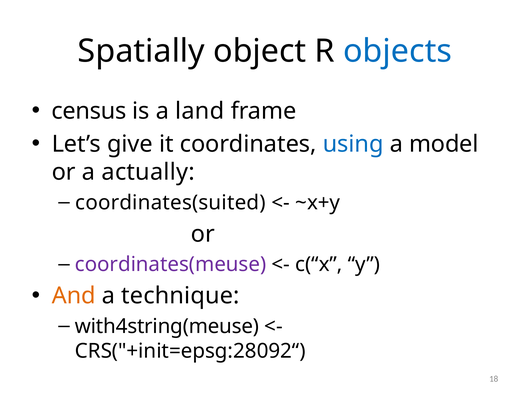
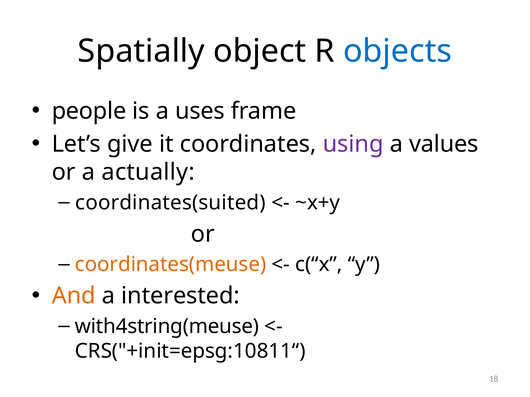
census: census -> people (89, 111)
land: land -> uses (200, 111)
using colour: blue -> purple (353, 144)
model: model -> values (444, 144)
coordinates(meuse colour: purple -> orange (171, 265)
technique: technique -> interested (181, 296)
CRS("+init=epsg:28092“: CRS("+init=epsg:28092“ -> CRS("+init=epsg:10811“ (190, 351)
